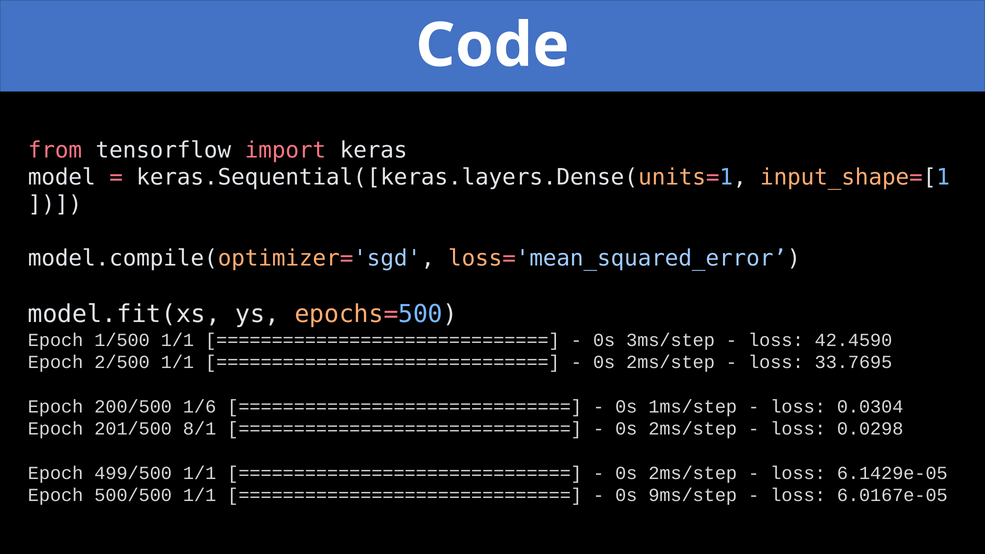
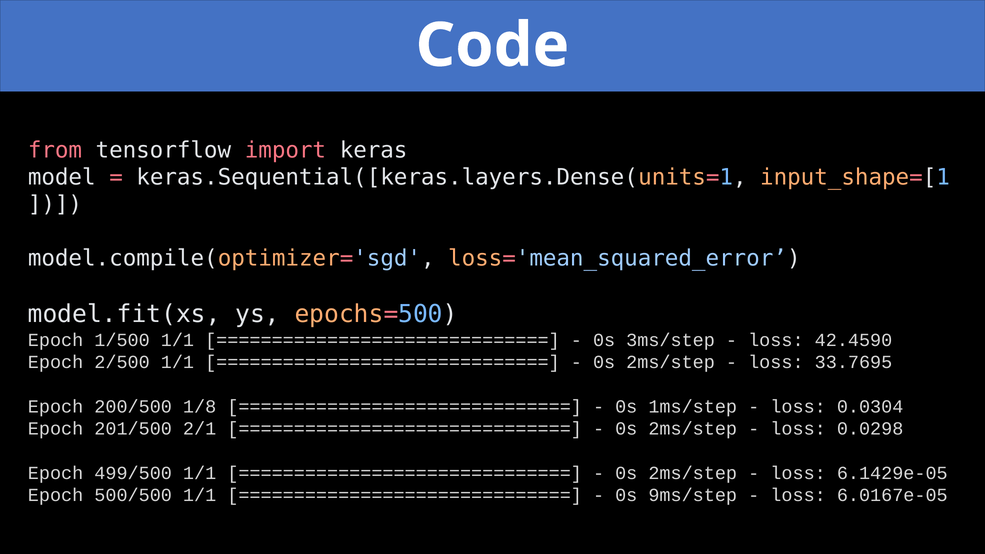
1/6: 1/6 -> 1/8 (200, 407)
8/1: 8/1 -> 2/1 (200, 429)
